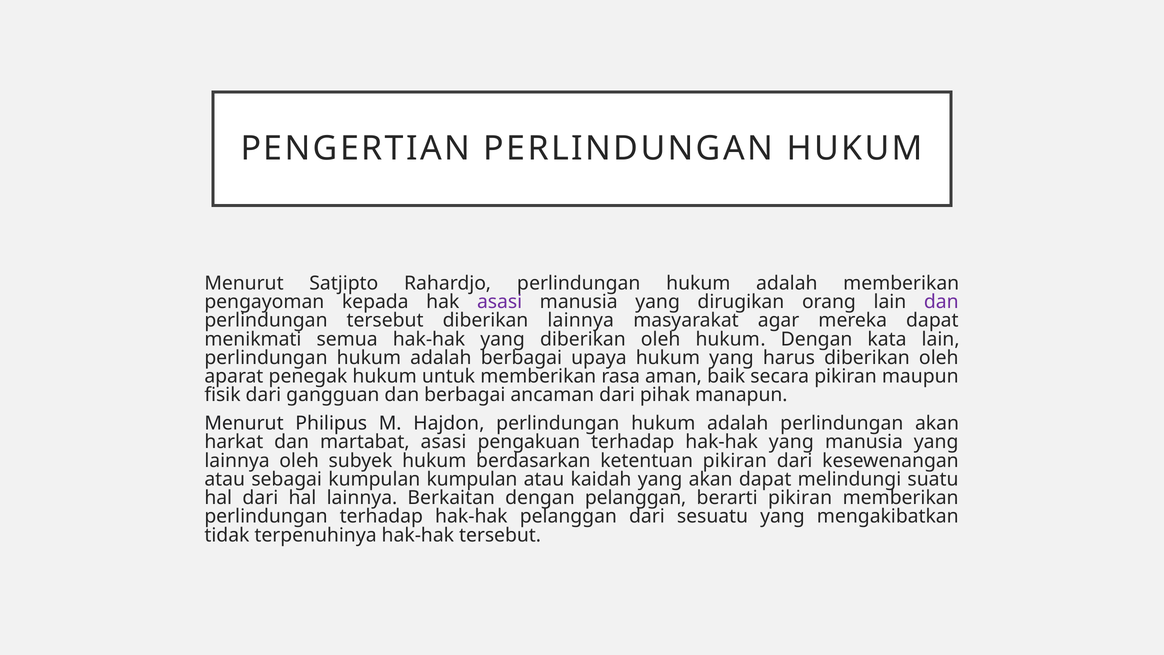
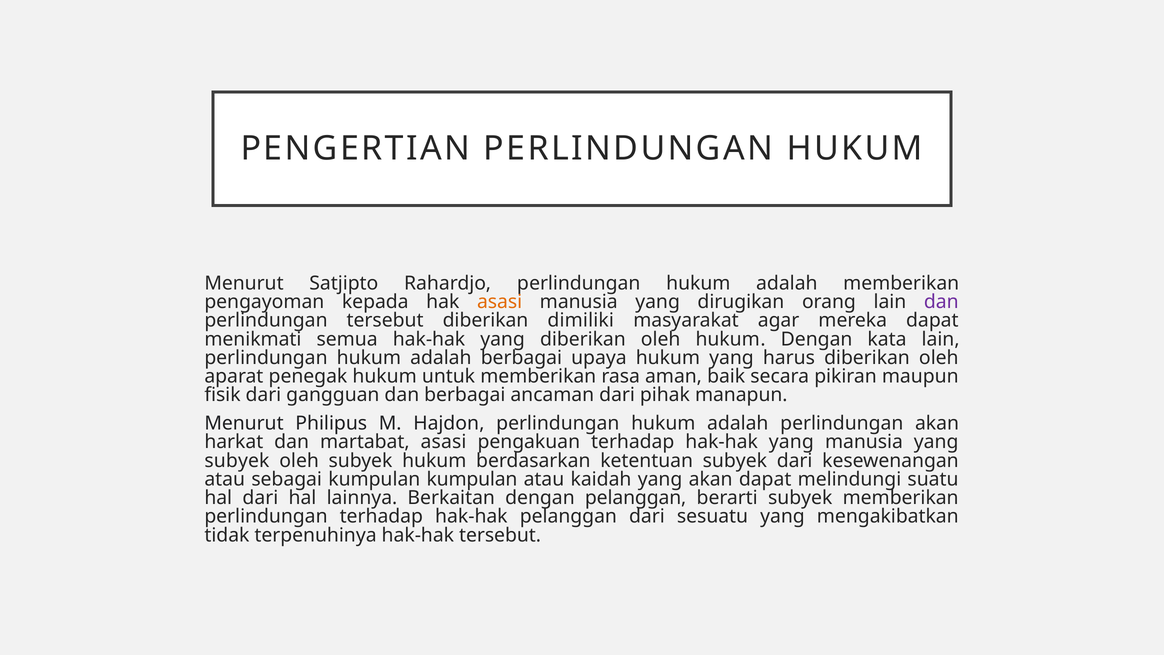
asasi colour: purple -> orange (500, 302)
diberikan lainnya: lainnya -> dimiliki (581, 320)
lainnya: lainnya -> subyek (237, 460)
ketentuan pikiran: pikiran -> subyek (735, 460)
berarti pikiran: pikiran -> subyek (800, 498)
